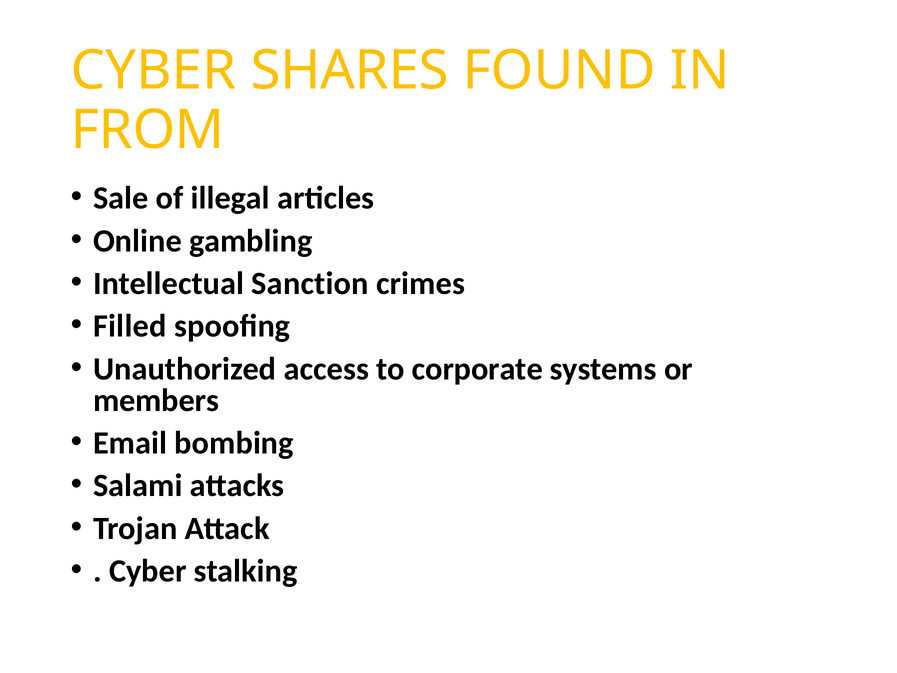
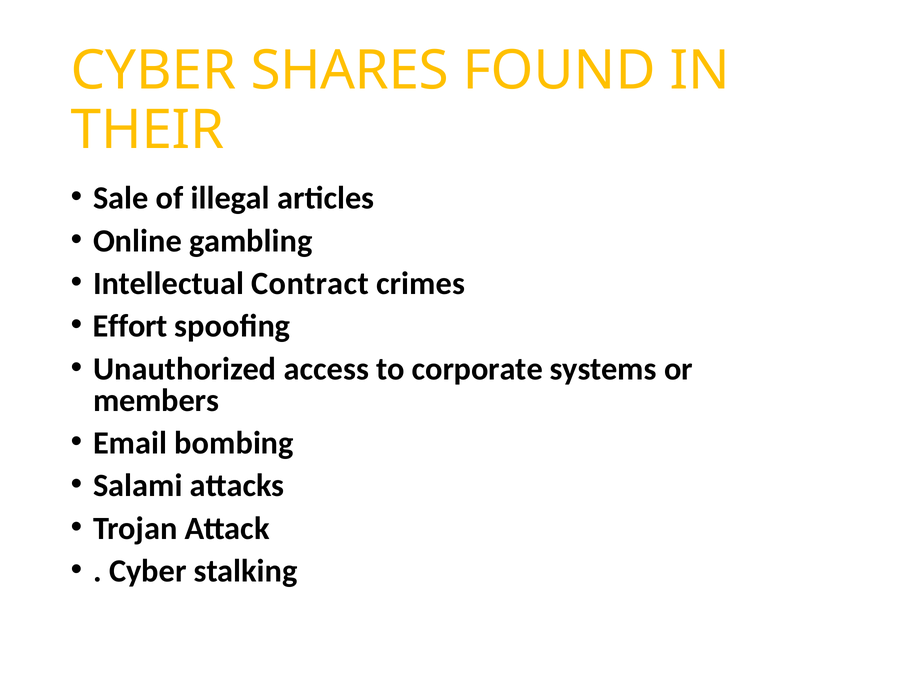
FROM: FROM -> THEIR (148, 130)
Sanction: Sanction -> Contract (310, 283)
Filled: Filled -> Effort (130, 326)
